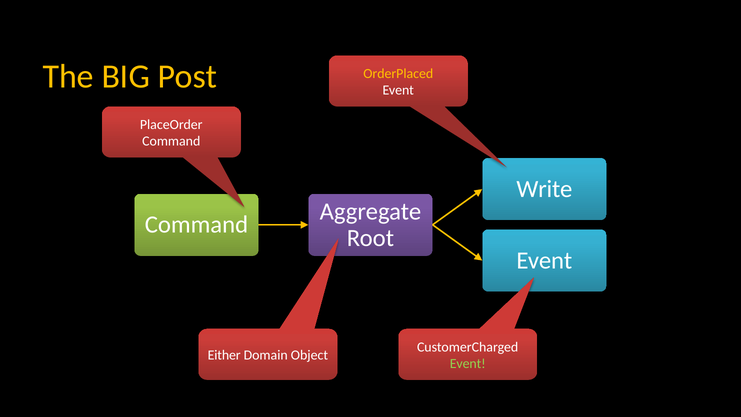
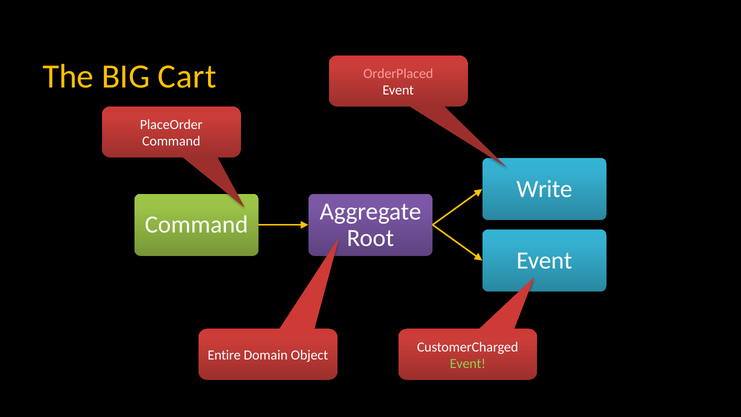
Post: Post -> Cart (187, 76)
OrderPlaced colour: yellow -> pink (398, 74)
Either: Either -> Entire (224, 355)
